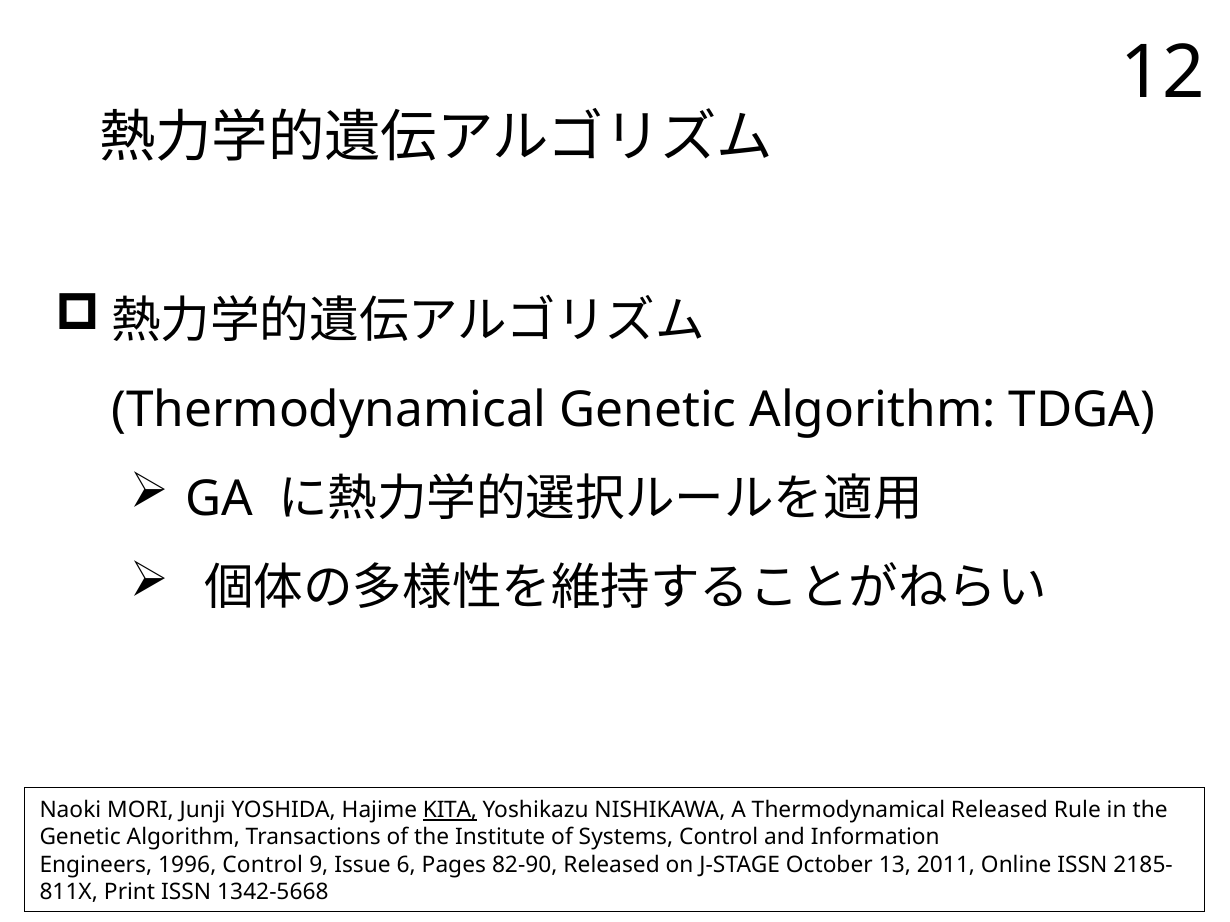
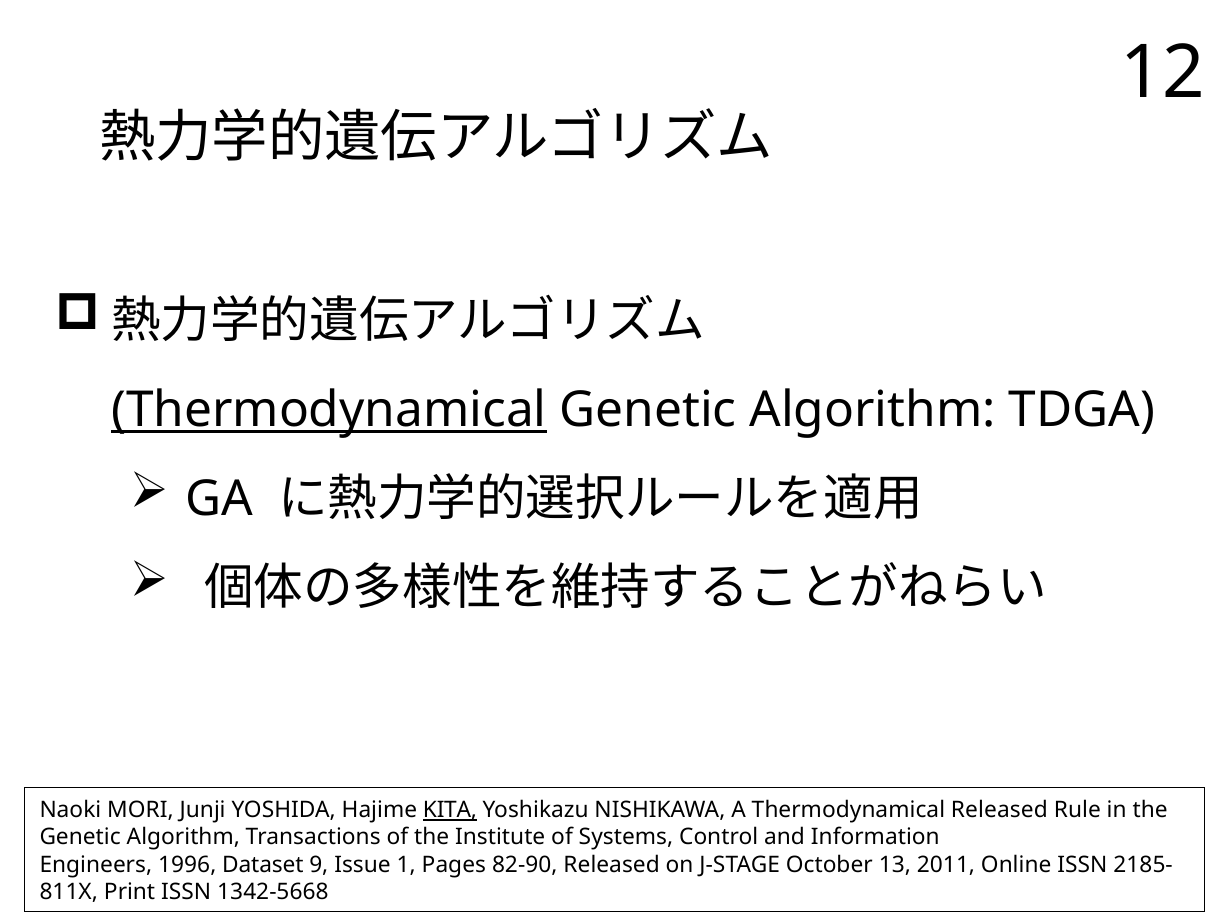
Thermodynamical underline: none -> present (329, 410)
1996 Control: Control -> Dataset (263, 865)
6: 6 -> 1 (406, 865)
